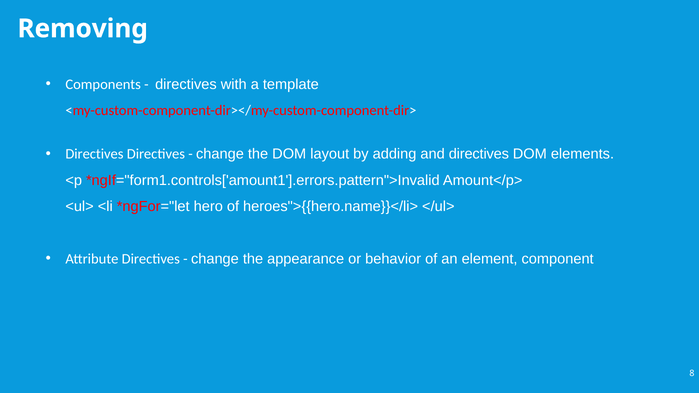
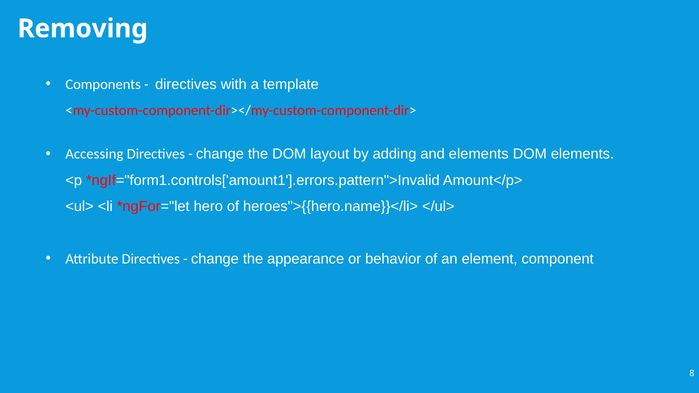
Directives: Directives -> Accessing (94, 154)
and directives: directives -> elements (479, 154)
